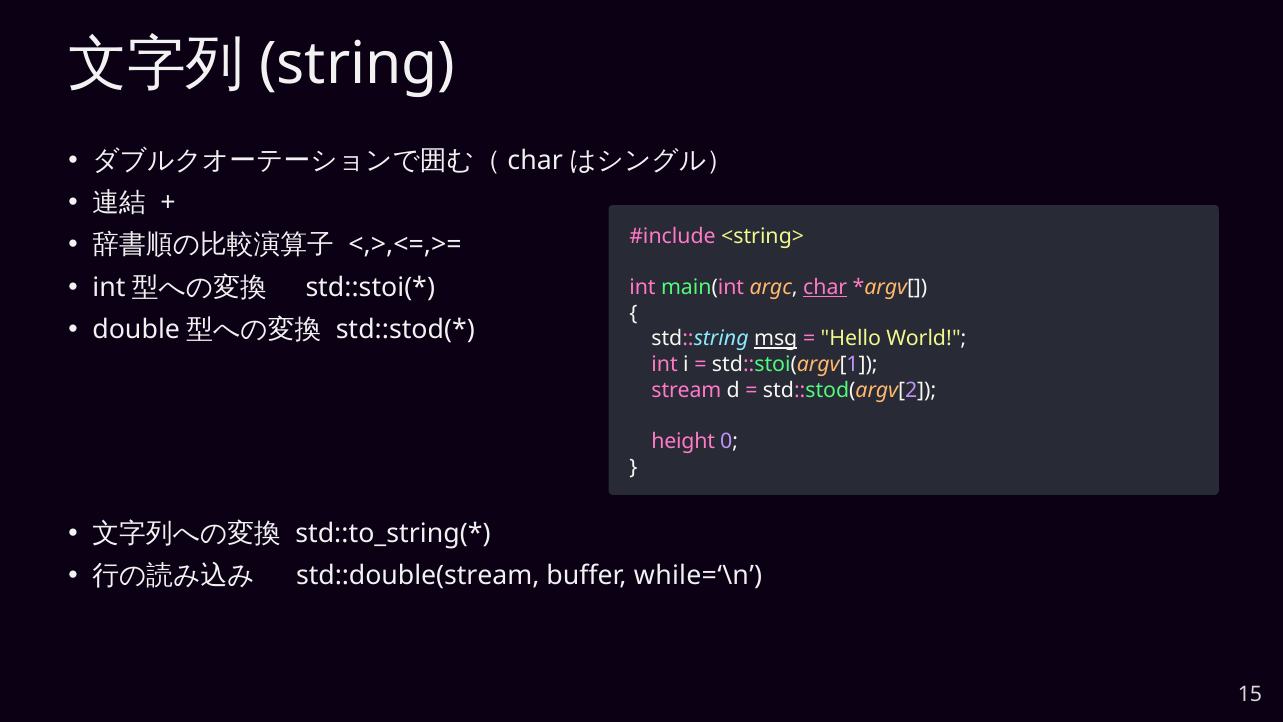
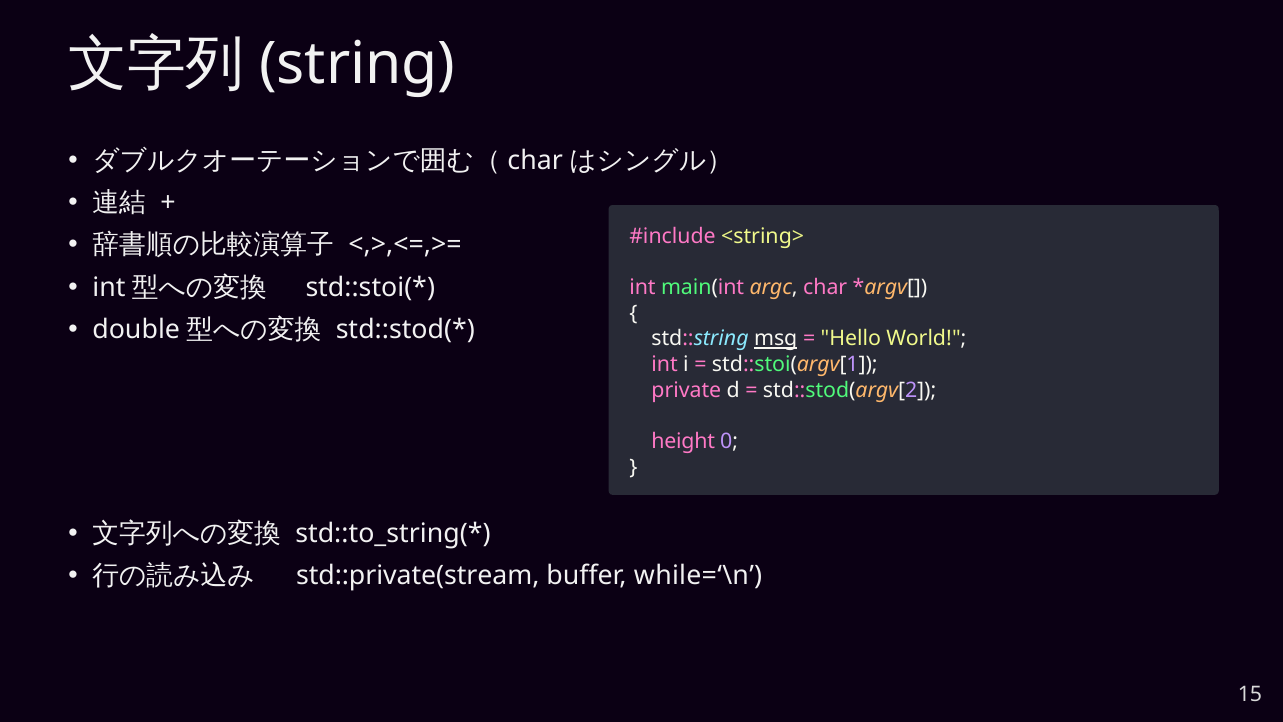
char underline: present -> none (825, 287)
stream: stream -> private (686, 390)
std::double(stream: std::double(stream -> std::private(stream (418, 576)
